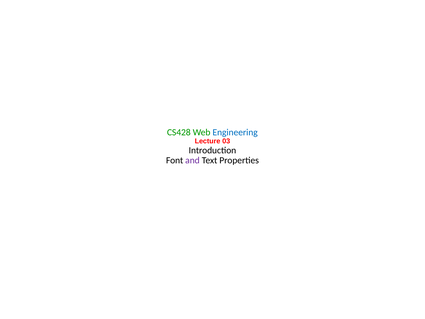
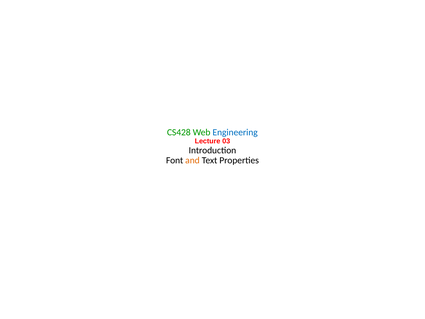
and colour: purple -> orange (192, 160)
